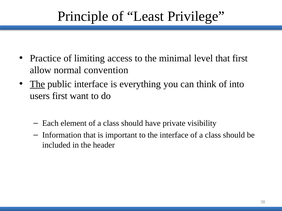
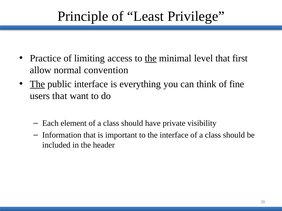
the underline: none -> present (151, 58)
into: into -> fine (237, 84)
users first: first -> that (60, 96)
